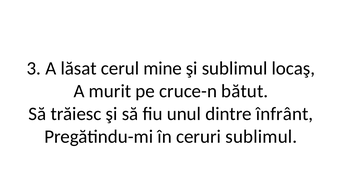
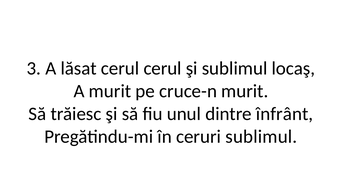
cerul mine: mine -> cerul (163, 68)
cruce-n bătut: bătut -> murit (245, 91)
